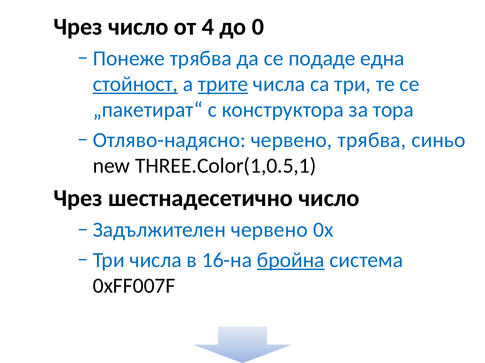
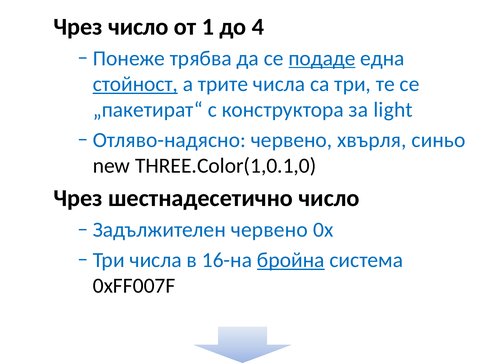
4: 4 -> 1 (208, 27)
0: 0 -> 4 (258, 27)
подаде underline: none -> present (322, 58)
трите underline: present -> none (223, 84)
тора: тора -> light (393, 110)
червено трябва: трябва -> хвърля (372, 140)
THREE.Color(1,0.5,1: THREE.Color(1,0.5,1 -> THREE.Color(1,0.1,0 (226, 166)
